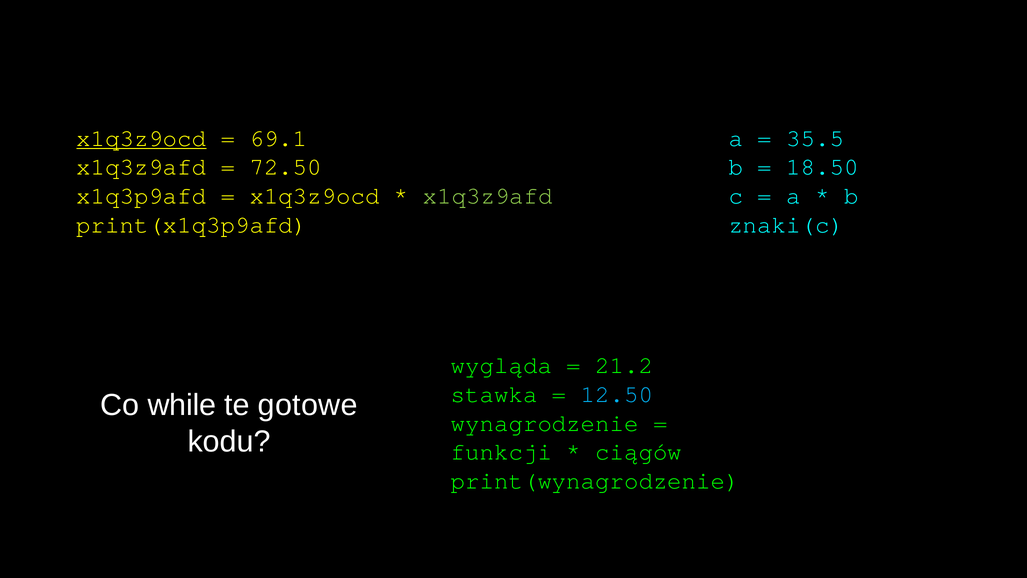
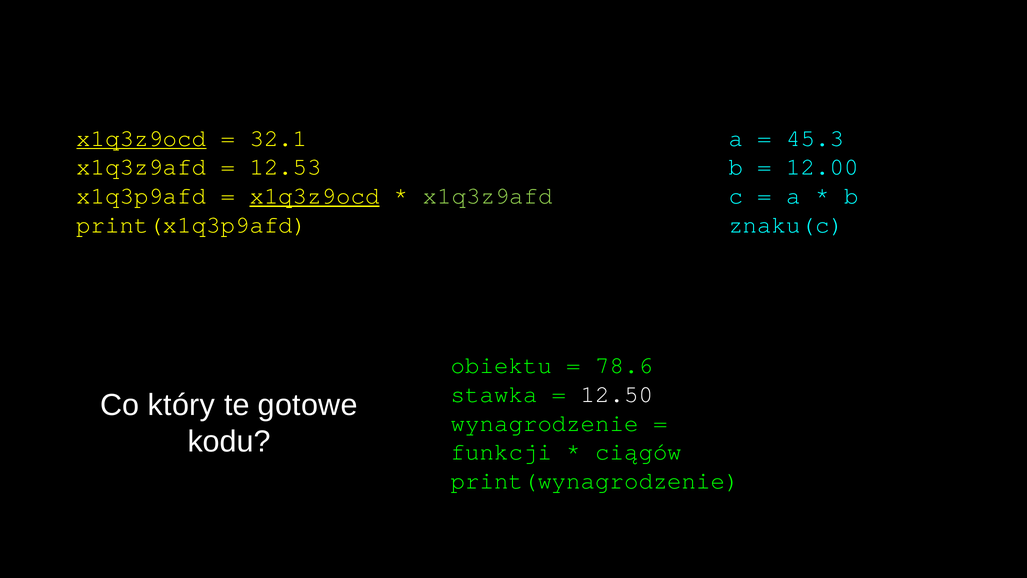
69.1: 69.1 -> 32.1 (278, 138)
35.5: 35.5 -> 45.3 (815, 138)
72.50: 72.50 -> 12.53 (286, 167)
18.50: 18.50 -> 12.00 (822, 167)
x1q3z9ocd underline: none -> present (315, 196)
znaki(c: znaki(c -> znaku(c (786, 225)
wygląda: wygląda -> obiektu (501, 365)
21.2: 21.2 -> 78.6 (624, 365)
12.50 colour: light blue -> white (617, 394)
while: while -> który (182, 405)
